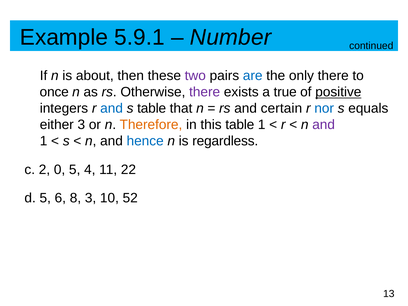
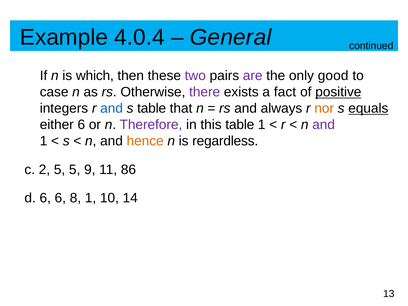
5.9.1: 5.9.1 -> 4.0.4 (139, 37)
Number: Number -> General (231, 37)
about: about -> which (95, 76)
are colour: blue -> purple (253, 76)
only there: there -> good (333, 76)
once: once -> case (54, 92)
true: true -> fact (285, 92)
certain: certain -> always (281, 108)
nor colour: blue -> orange (324, 108)
equals underline: none -> present (368, 108)
either 3: 3 -> 6 (81, 125)
Therefore colour: orange -> purple (151, 125)
hence colour: blue -> orange (145, 141)
2 0: 0 -> 5 (60, 170)
4: 4 -> 9 (90, 170)
22: 22 -> 86 (128, 170)
d 5: 5 -> 6 (45, 198)
8 3: 3 -> 1 (91, 198)
52: 52 -> 14 (130, 198)
